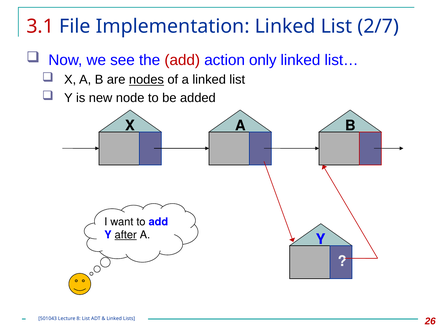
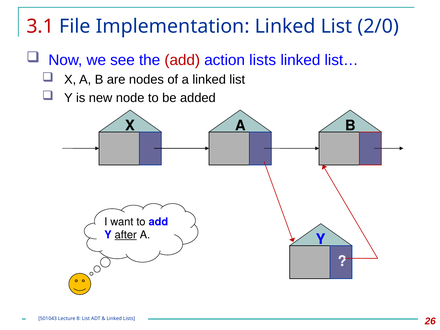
2/7: 2/7 -> 2/0 (378, 26)
action only: only -> lists (263, 60)
nodes underline: present -> none (146, 80)
